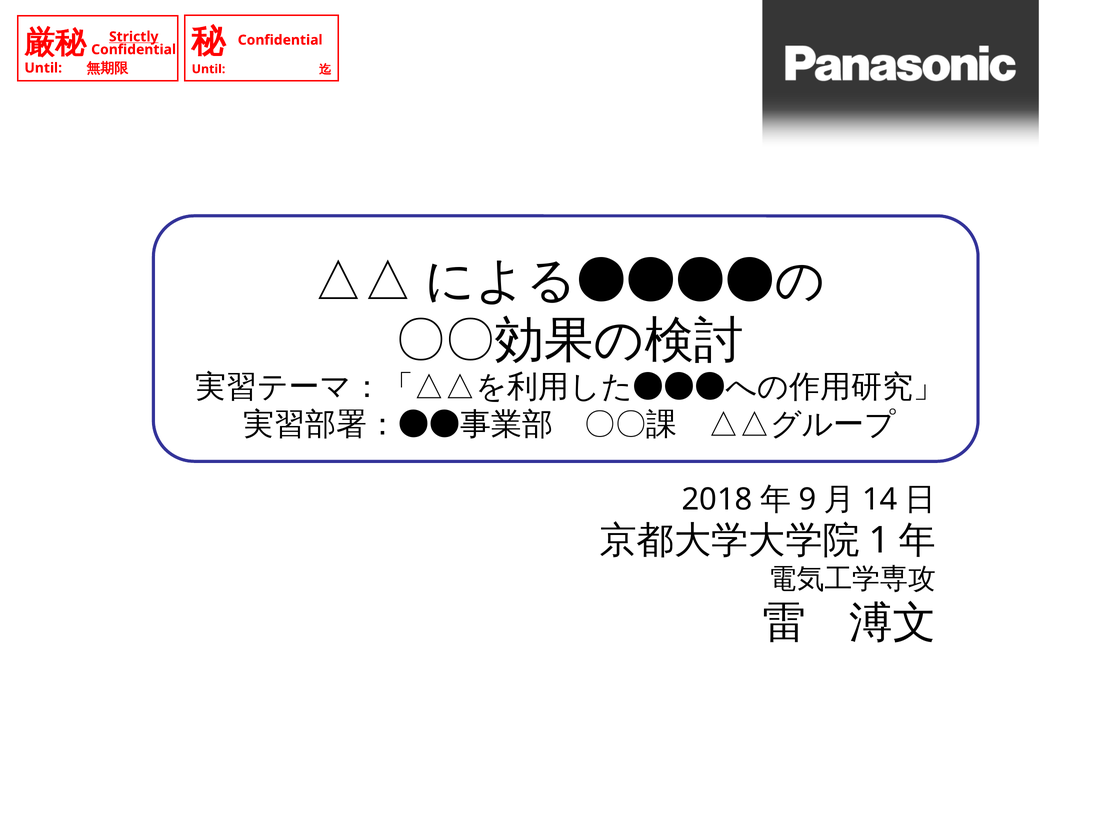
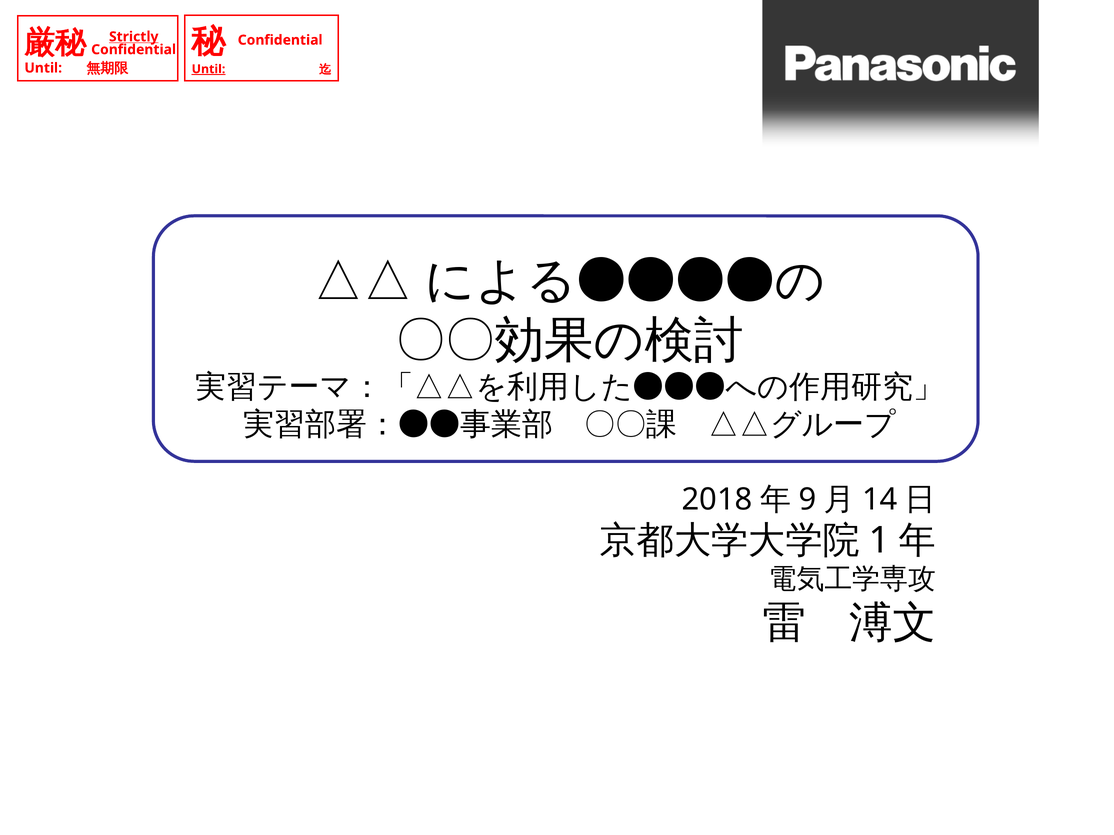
Until underline: none -> present (208, 69)
